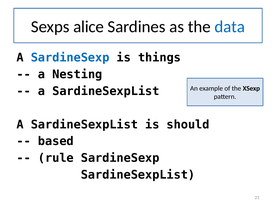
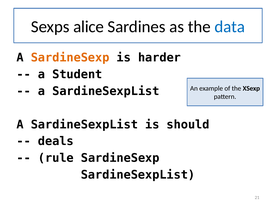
SardineSexp colour: blue -> orange (70, 58)
things: things -> harder (159, 58)
Nesting: Nesting -> Student (77, 74)
based: based -> deals (56, 141)
